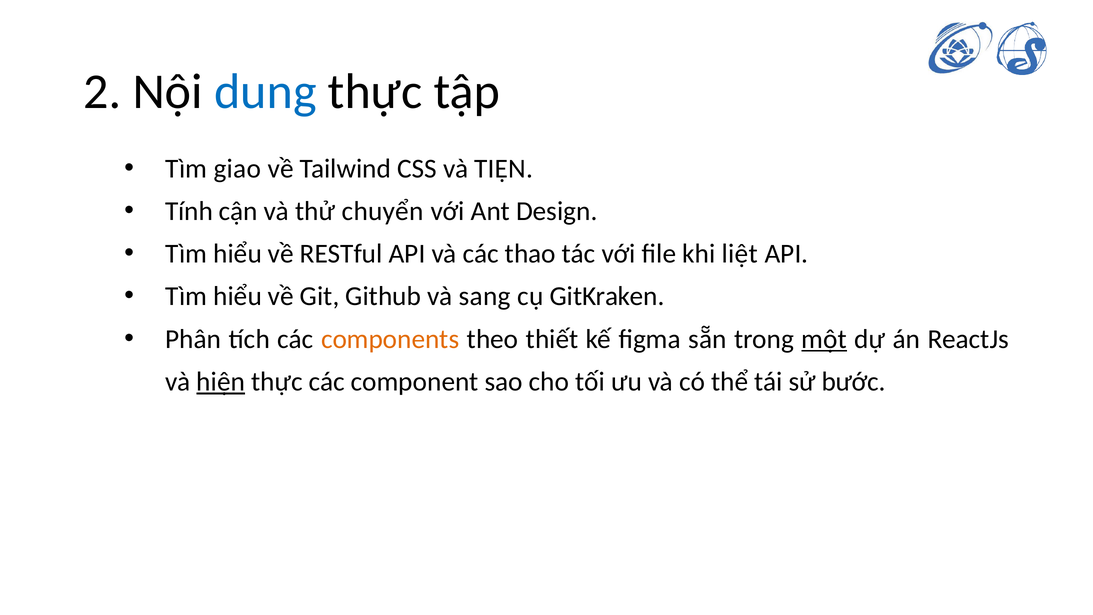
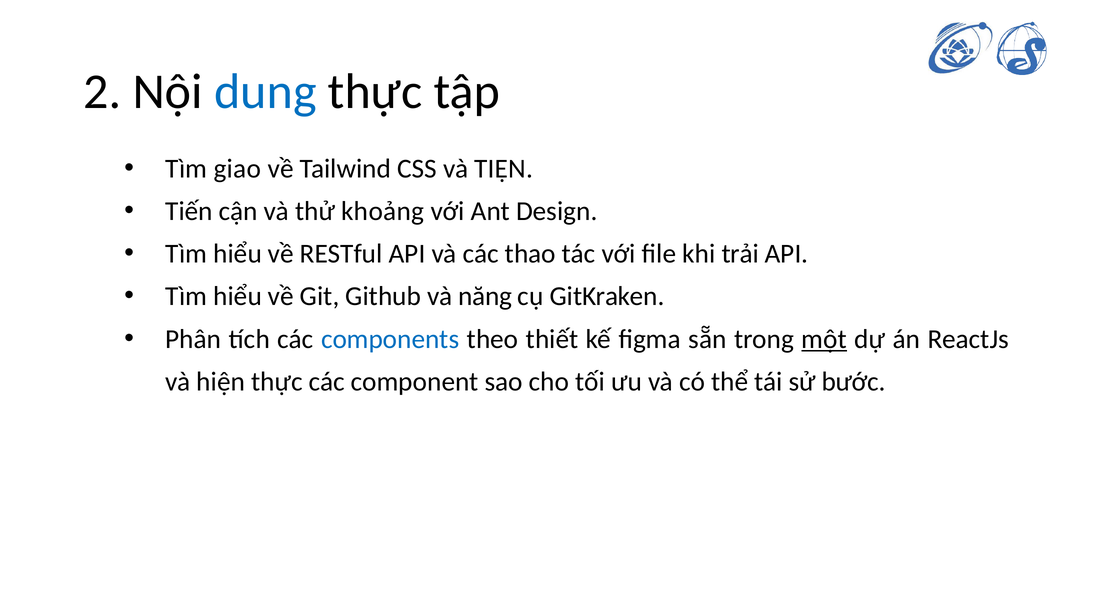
Tính: Tính -> Tiến (189, 211)
chuyển: chuyển -> khoảng (383, 211)
liệt: liệt -> trải (740, 254)
sang: sang -> năng (485, 296)
components colour: orange -> blue (390, 339)
hiện underline: present -> none (221, 382)
